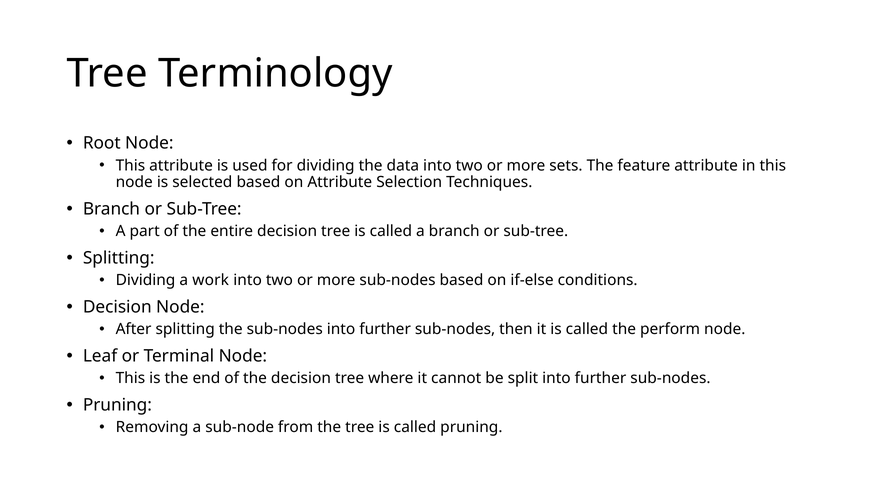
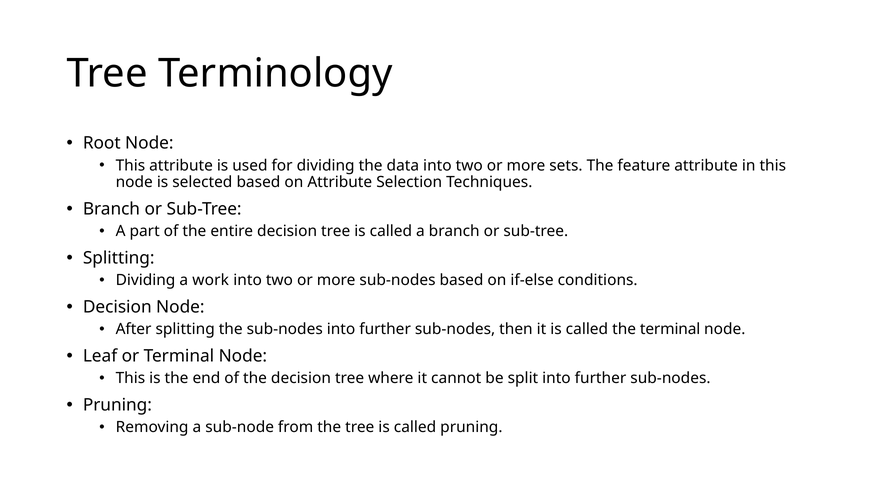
the perform: perform -> terminal (670, 329)
